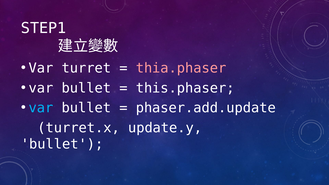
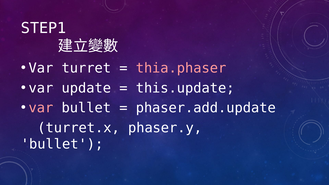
bullet: bullet -> update (86, 88)
this.phaser: this.phaser -> this.update (185, 88)
var colour: light blue -> pink (41, 108)
update.y: update.y -> phaser.y (165, 128)
